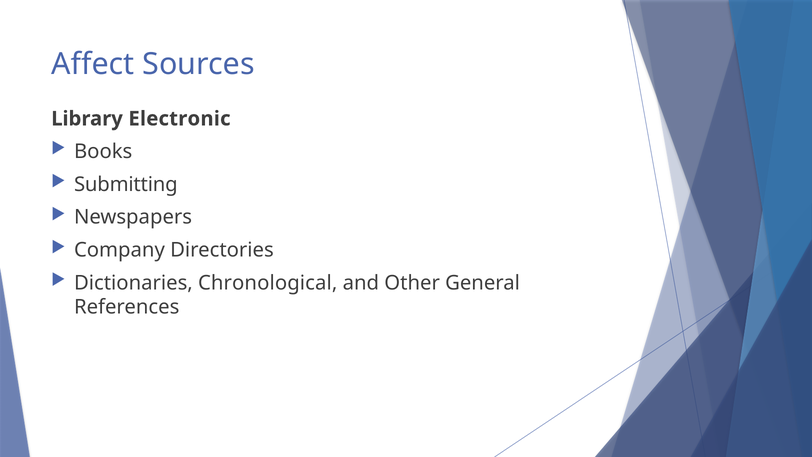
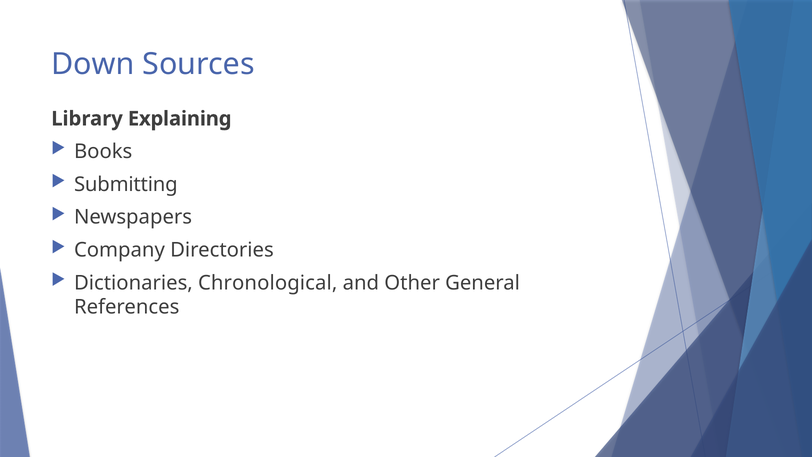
Affect: Affect -> Down (93, 64)
Electronic: Electronic -> Explaining (180, 119)
